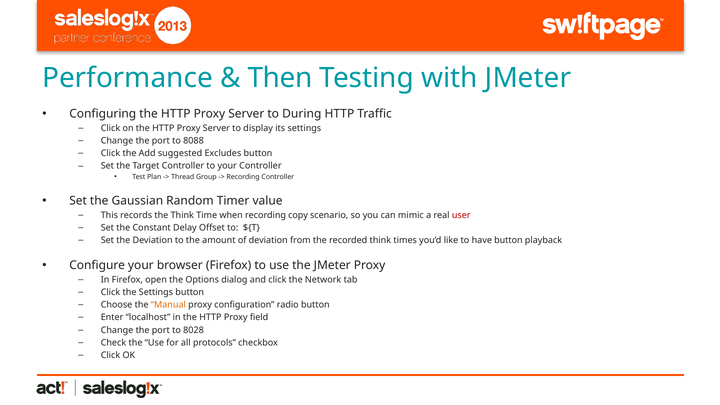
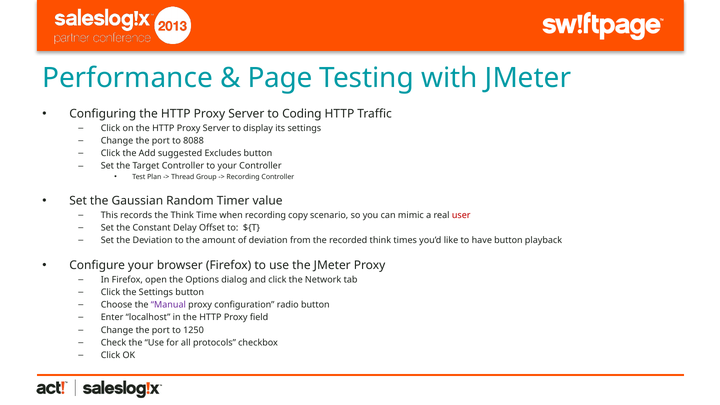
Then: Then -> Page (280, 78)
During: During -> Coding (302, 114)
Manual colour: orange -> purple (168, 305)
8028: 8028 -> 1250 (193, 330)
